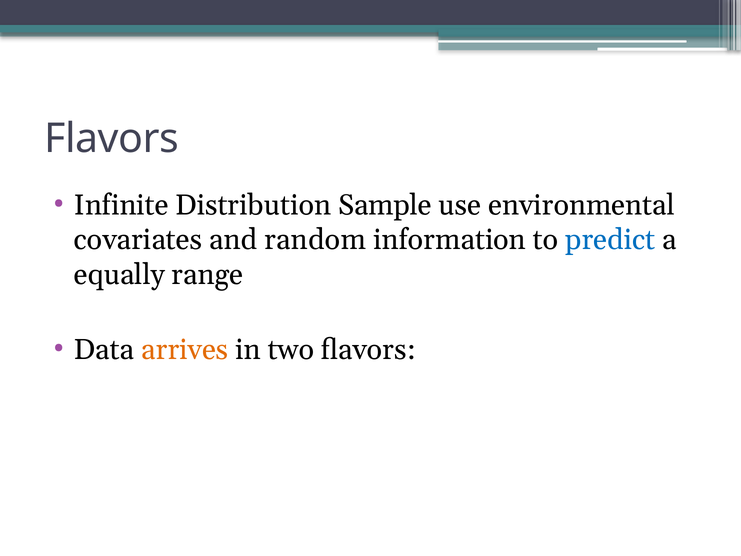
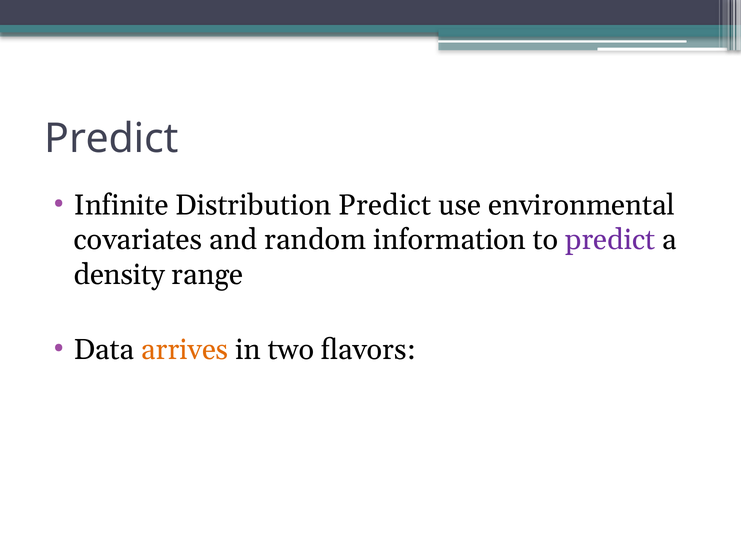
Flavors: Flavors -> Predict (112, 139)
Distribution Sample: Sample -> Predict (385, 205)
predict colour: blue -> purple (610, 240)
equally: equally -> density (119, 274)
